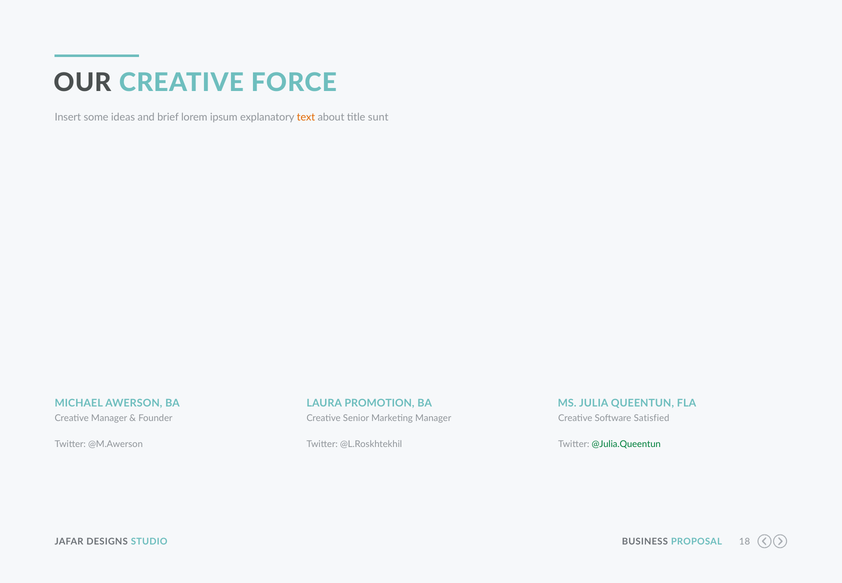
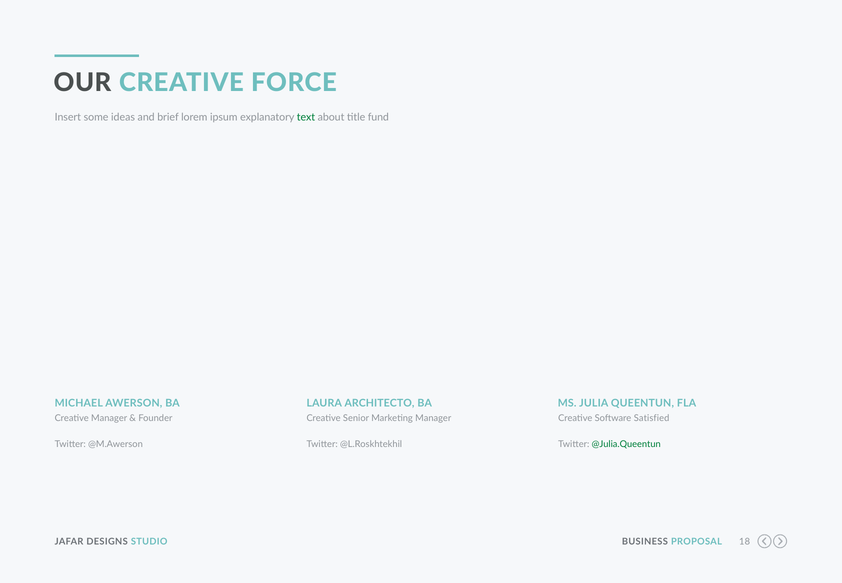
text colour: orange -> green (306, 117)
sunt: sunt -> fund (378, 117)
PROMOTION: PROMOTION -> ARCHITECTO (379, 403)
